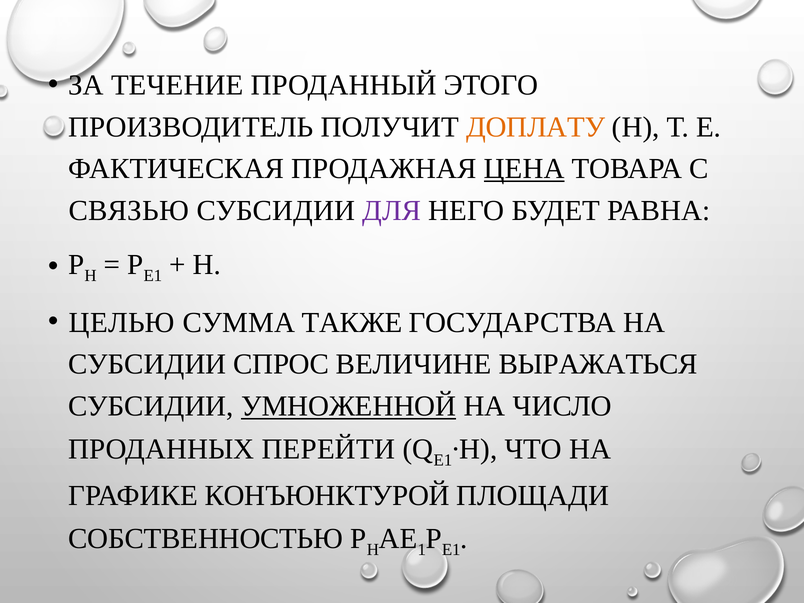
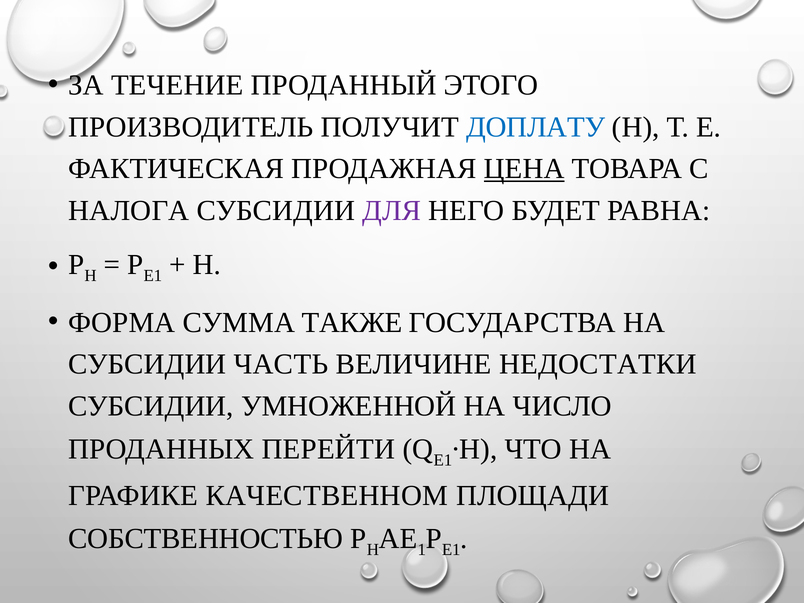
ДОПЛАТУ colour: orange -> blue (536, 127)
СВЯЗЬЮ: СВЯЗЬЮ -> НАЛОГА (129, 211)
ЦЕЛЬЮ: ЦЕЛЬЮ -> ФОРМА (122, 322)
СПРОС: СПРОС -> ЧАСТЬ (281, 364)
ВЫРАЖАТЬСЯ: ВЫРАЖАТЬСЯ -> НЕДОСТАТКИ (598, 364)
УМНОЖЕННОЙ underline: present -> none (349, 406)
КОНЪЮНКТУРОЙ: КОНЪЮНКТУРОЙ -> КАЧЕСТВЕННОМ (327, 496)
